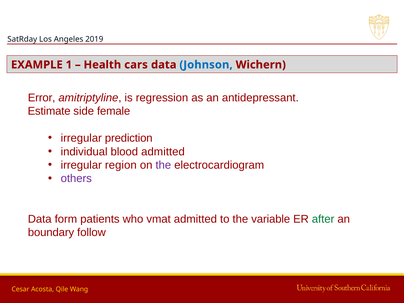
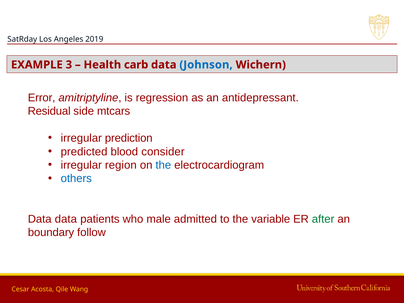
1: 1 -> 3 (69, 65)
cars: cars -> carb (136, 65)
Estimate: Estimate -> Residual (49, 111)
female: female -> mtcars (114, 111)
individual: individual -> predicted (84, 152)
blood admitted: admitted -> consider (163, 152)
the colour: purple -> blue (163, 165)
others colour: purple -> blue (76, 179)
Data form: form -> data (66, 219)
vmat: vmat -> male (159, 219)
